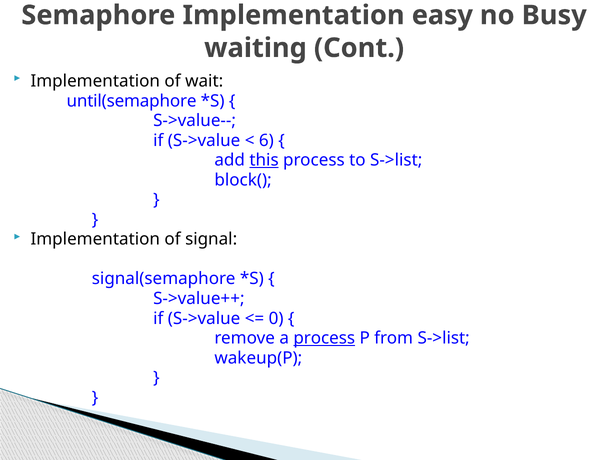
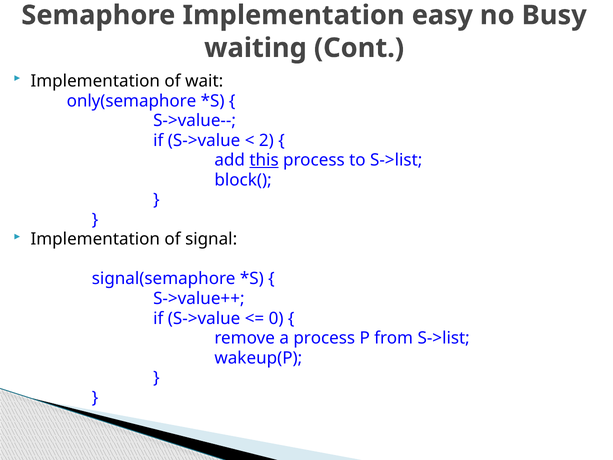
until(semaphore: until(semaphore -> only(semaphore (131, 101)
6: 6 -> 2 (266, 140)
process underline: present -> none (324, 338)
